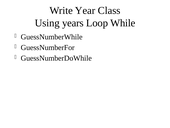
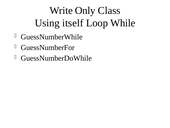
Year: Year -> Only (85, 10)
years: years -> itself (73, 23)
